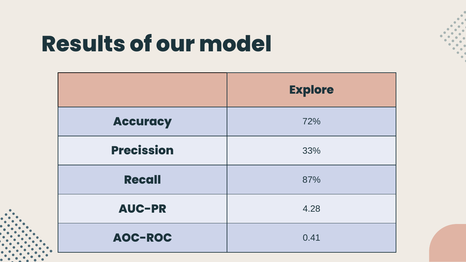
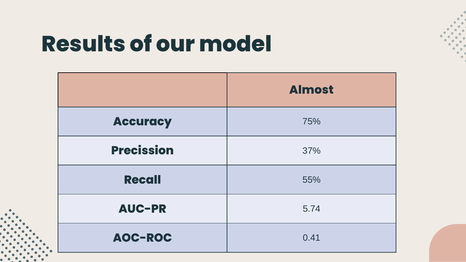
Explore: Explore -> Almost (311, 90)
72%: 72% -> 75% (312, 122)
33%: 33% -> 37% (312, 151)
87%: 87% -> 55% (312, 180)
4.28: 4.28 -> 5.74 (312, 209)
